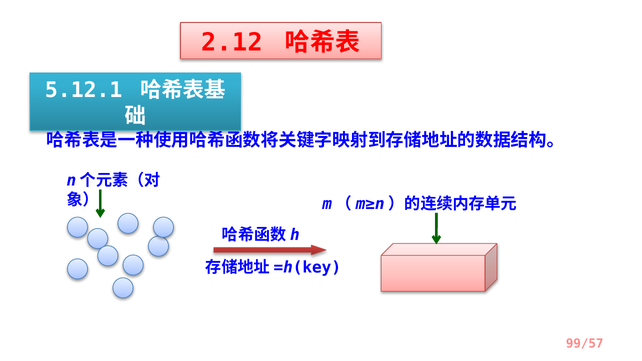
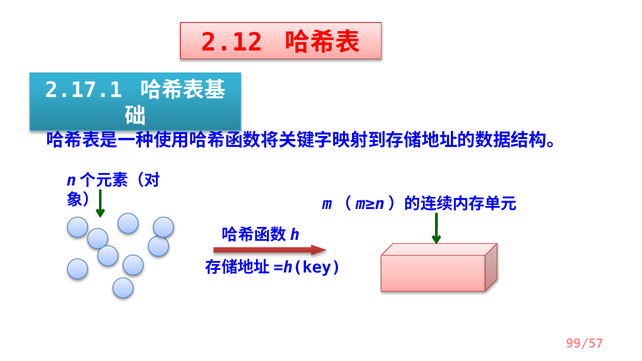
5.12.1: 5.12.1 -> 2.17.1 (84, 90)
